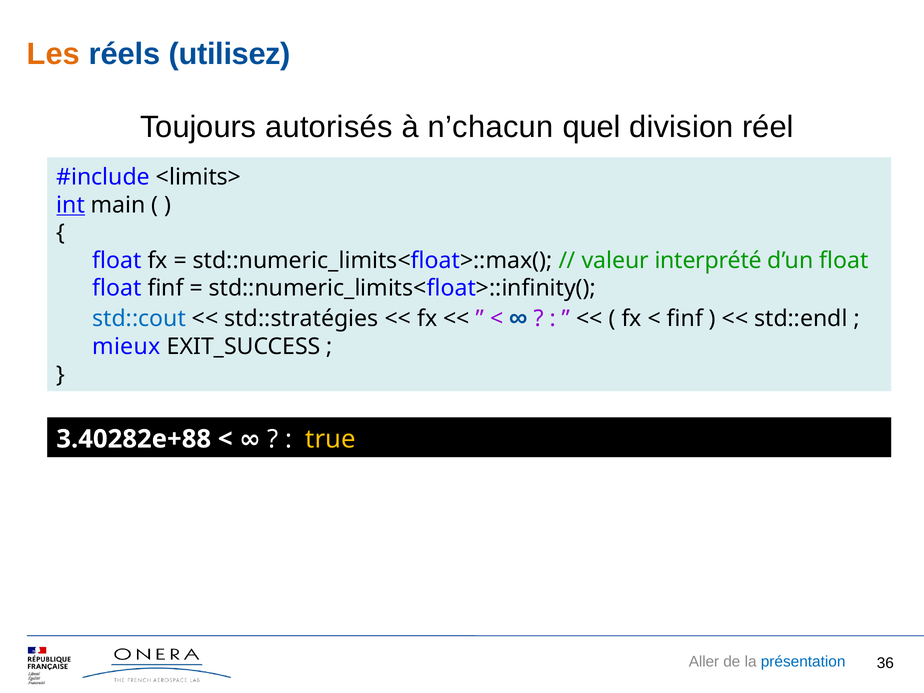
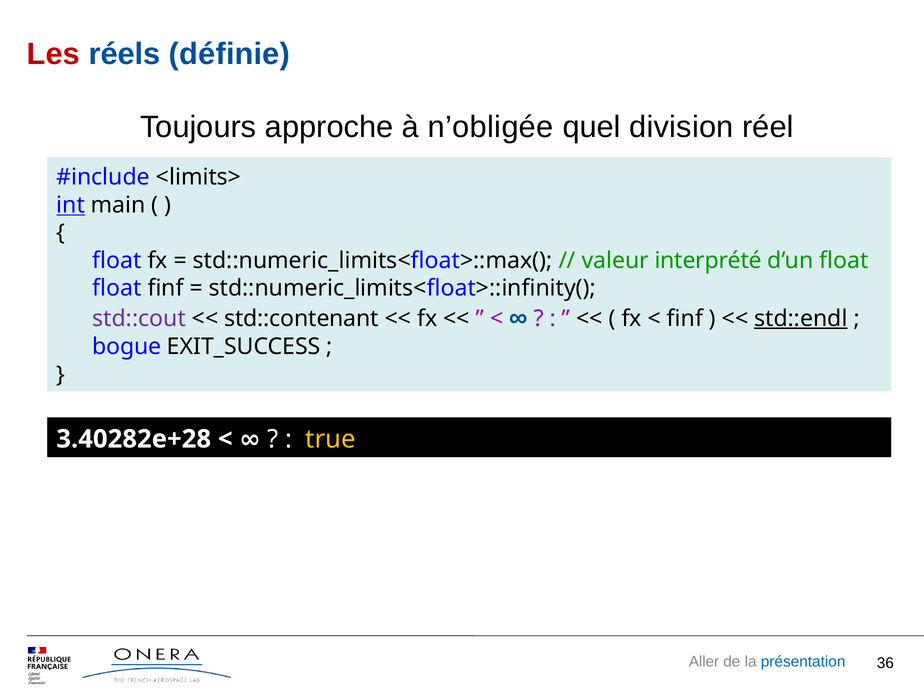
Les colour: orange -> red (53, 54)
utilisez: utilisez -> définie (229, 54)
autorisés: autorisés -> approche (329, 127)
n’chacun: n’chacun -> n’obligée (491, 127)
std::cout colour: blue -> purple (139, 319)
std::stratégies: std::stratégies -> std::contenant (302, 319)
std::endl underline: none -> present (801, 319)
mieux: mieux -> bogue (127, 347)
3.40282e+88: 3.40282e+88 -> 3.40282e+28 (134, 439)
